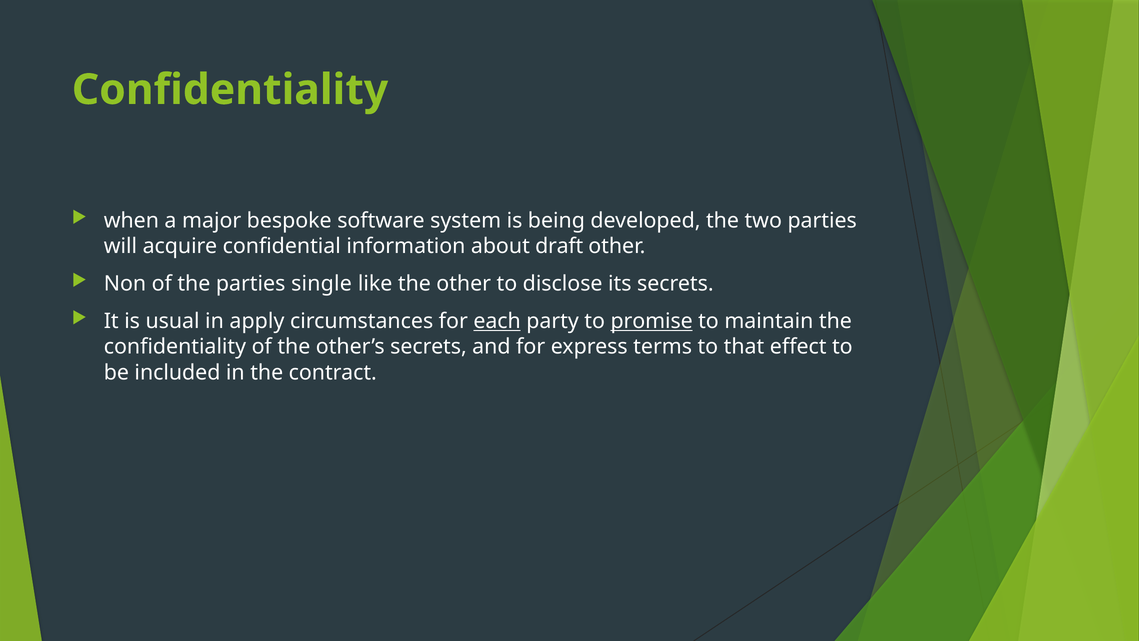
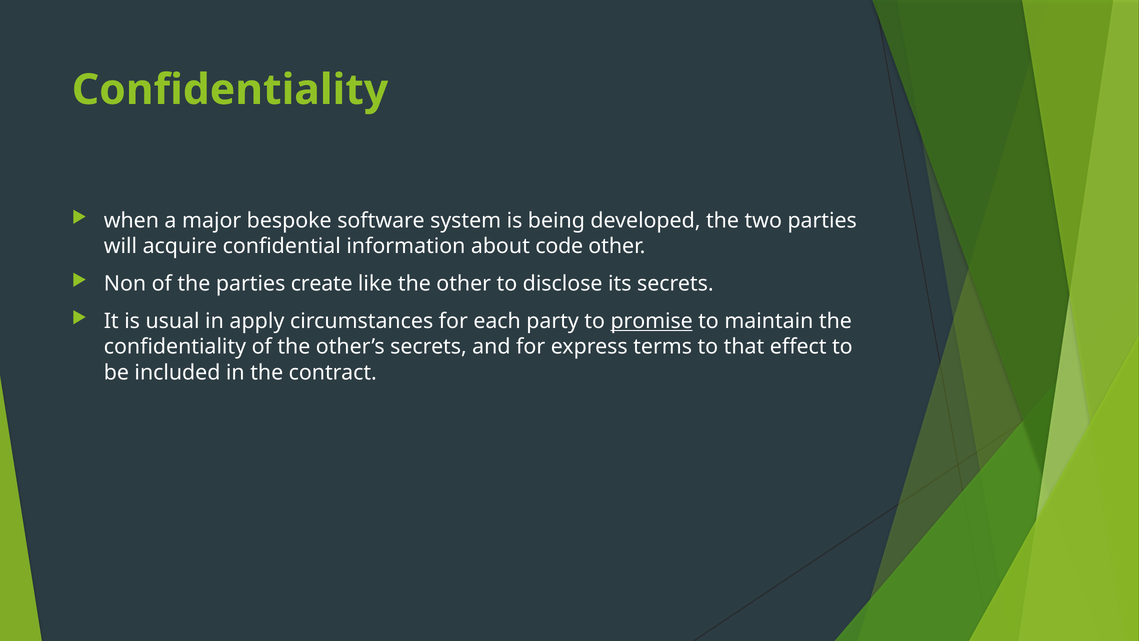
draft: draft -> code (559, 246)
single: single -> create (322, 284)
each underline: present -> none (497, 321)
